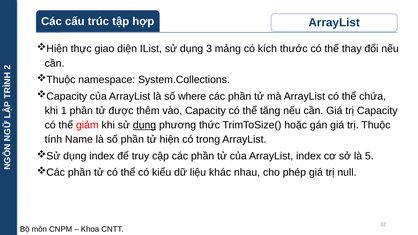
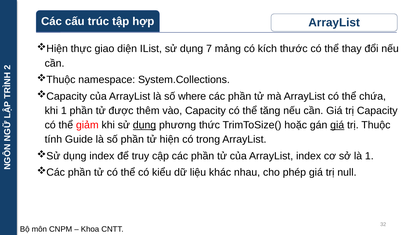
3: 3 -> 7 (209, 49)
giá underline: none -> present (337, 125)
Name: Name -> Guide (79, 140)
là 5: 5 -> 1 (369, 156)
